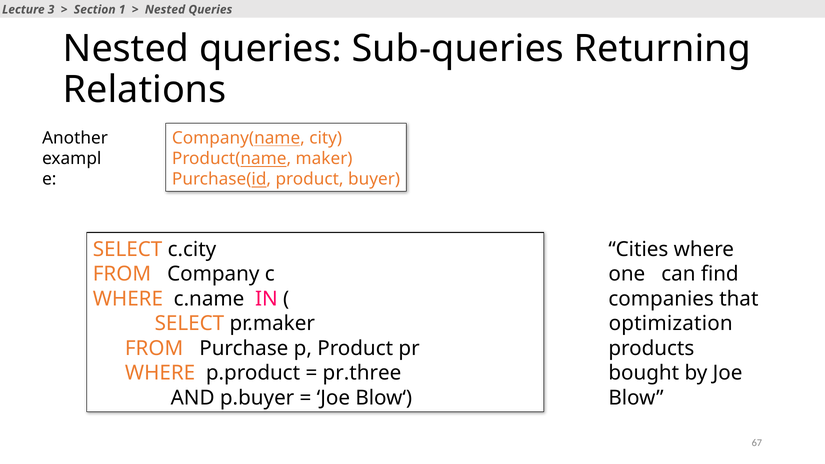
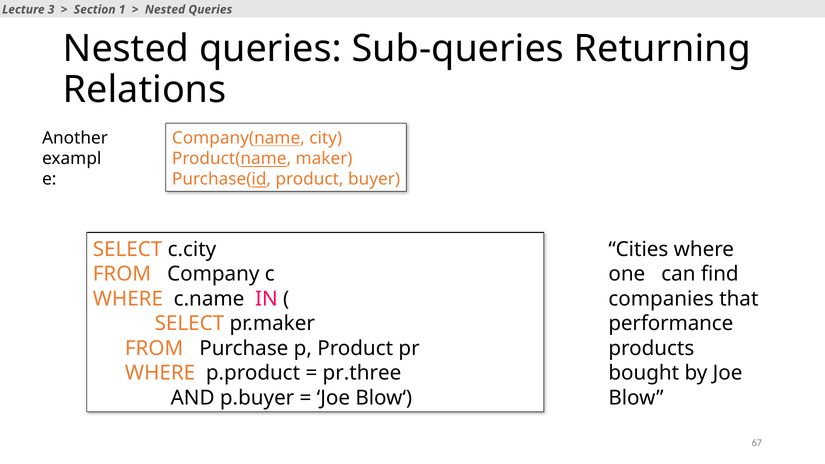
optimization: optimization -> performance (671, 324)
